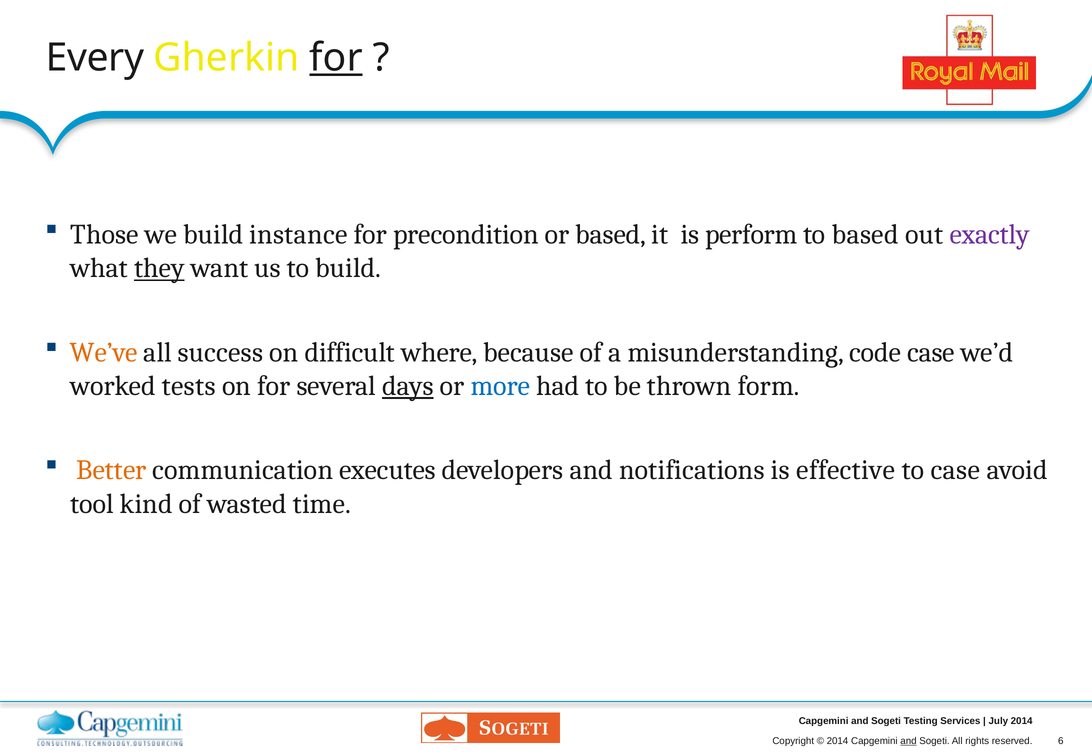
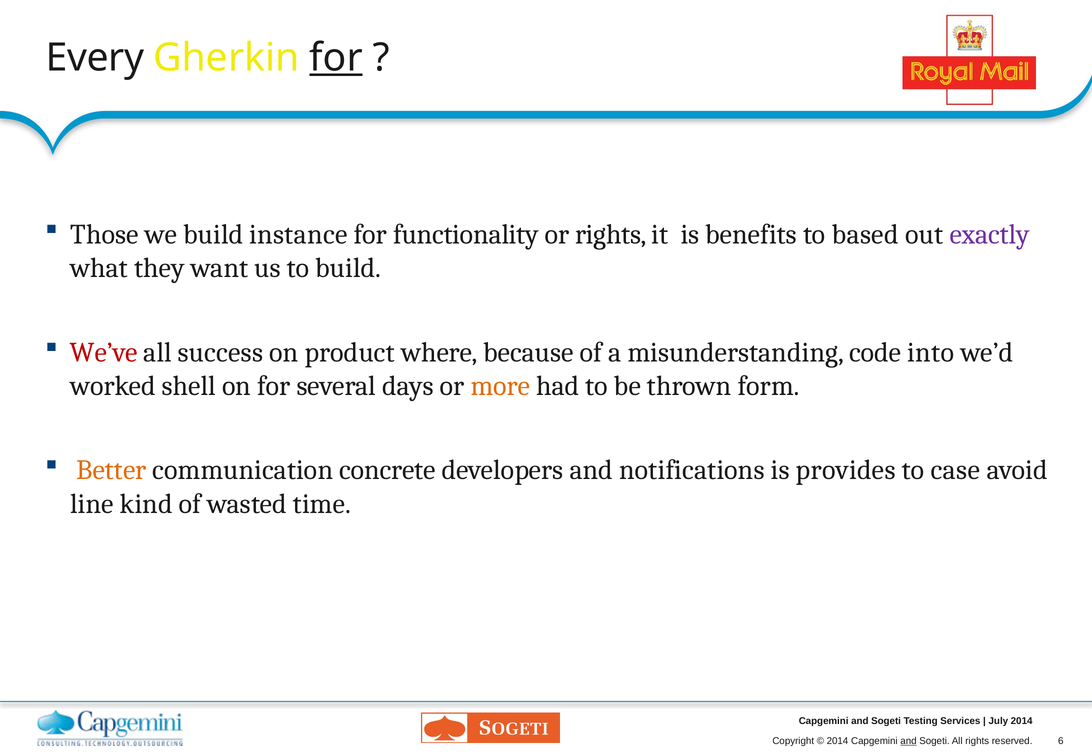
precondition: precondition -> functionality (466, 235)
or based: based -> rights (611, 235)
perform: perform -> benefits (751, 235)
they underline: present -> none (159, 268)
We’ve colour: orange -> red (104, 352)
difficult: difficult -> product (350, 352)
code case: case -> into (931, 352)
tests: tests -> shell (189, 386)
days underline: present -> none (408, 386)
more colour: blue -> orange (500, 386)
executes: executes -> concrete (387, 470)
effective: effective -> provides (846, 470)
tool: tool -> line (92, 504)
